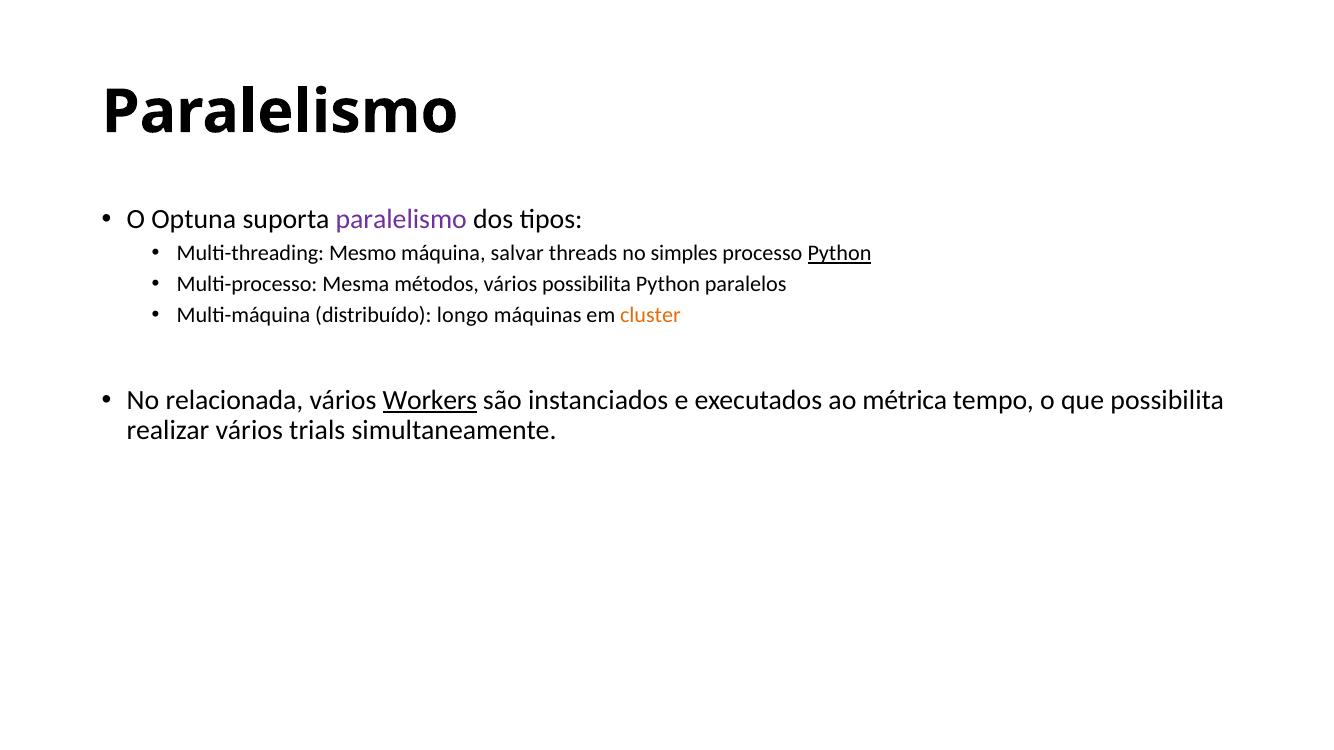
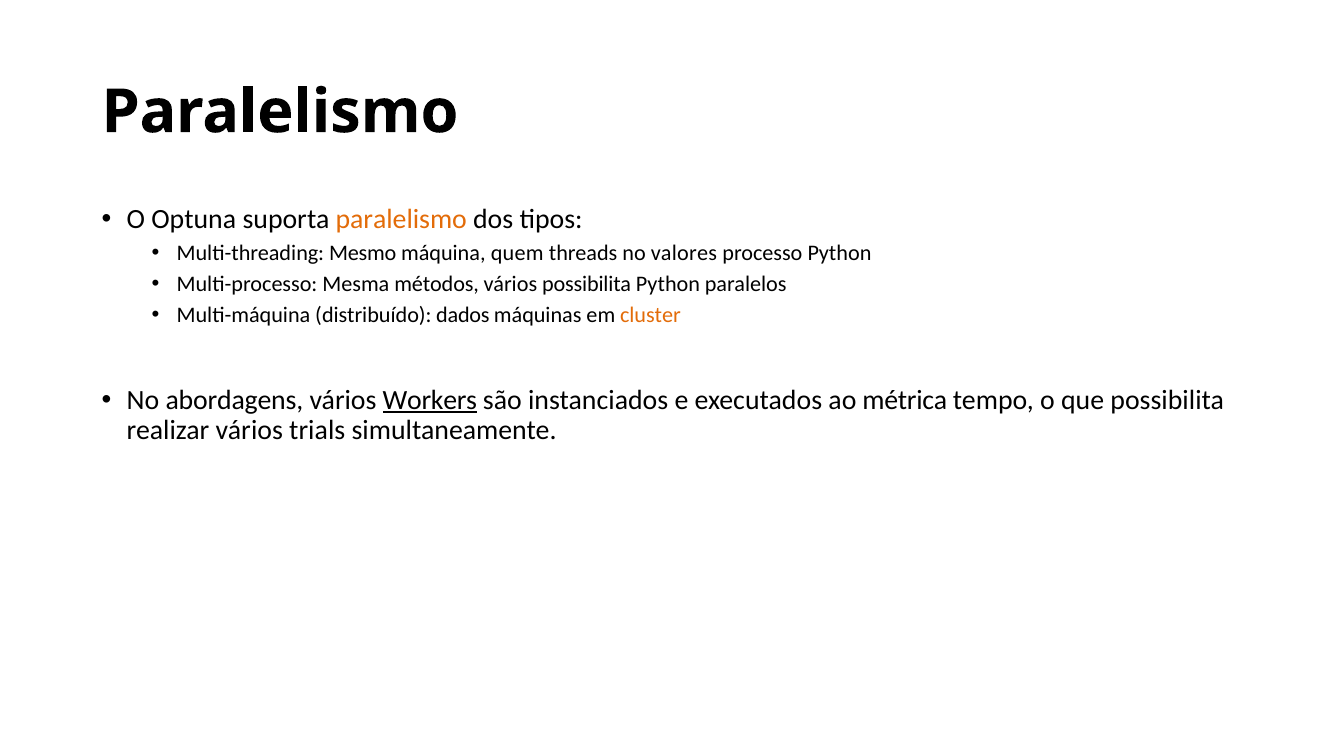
paralelismo colour: purple -> orange (401, 220)
salvar: salvar -> quem (517, 254)
simples: simples -> valores (684, 254)
Python underline: present -> none (839, 254)
longo: longo -> dados (463, 315)
relacionada: relacionada -> abordagens (234, 400)
